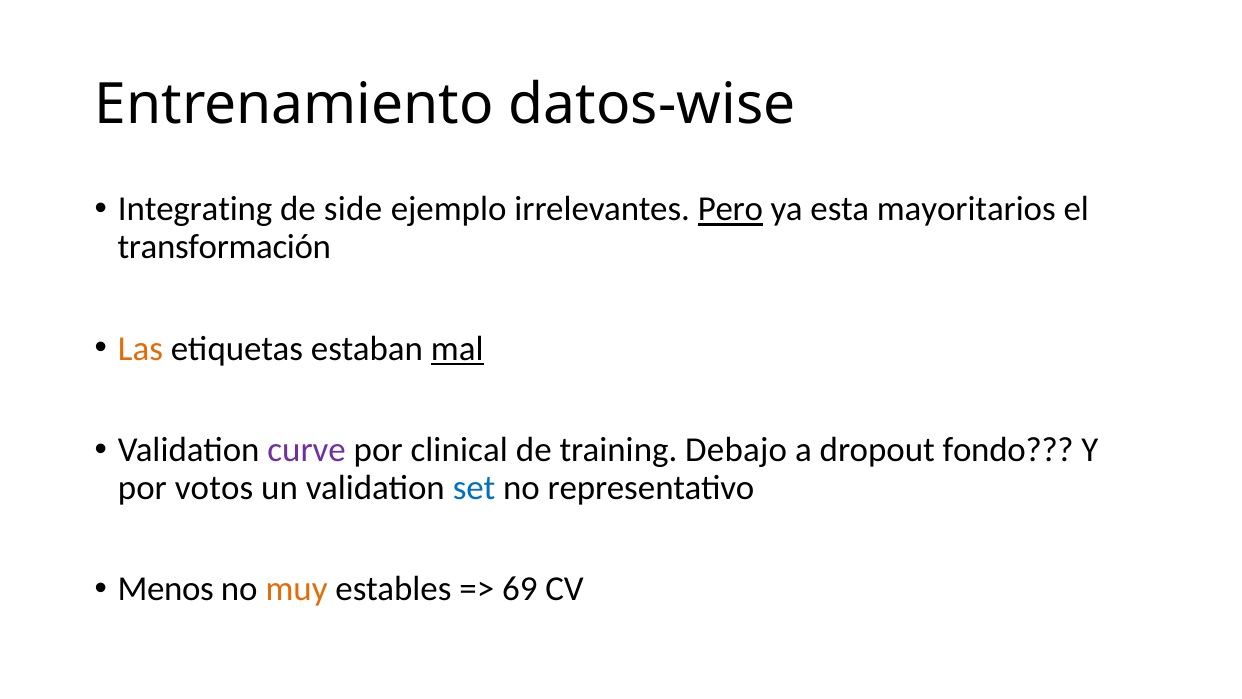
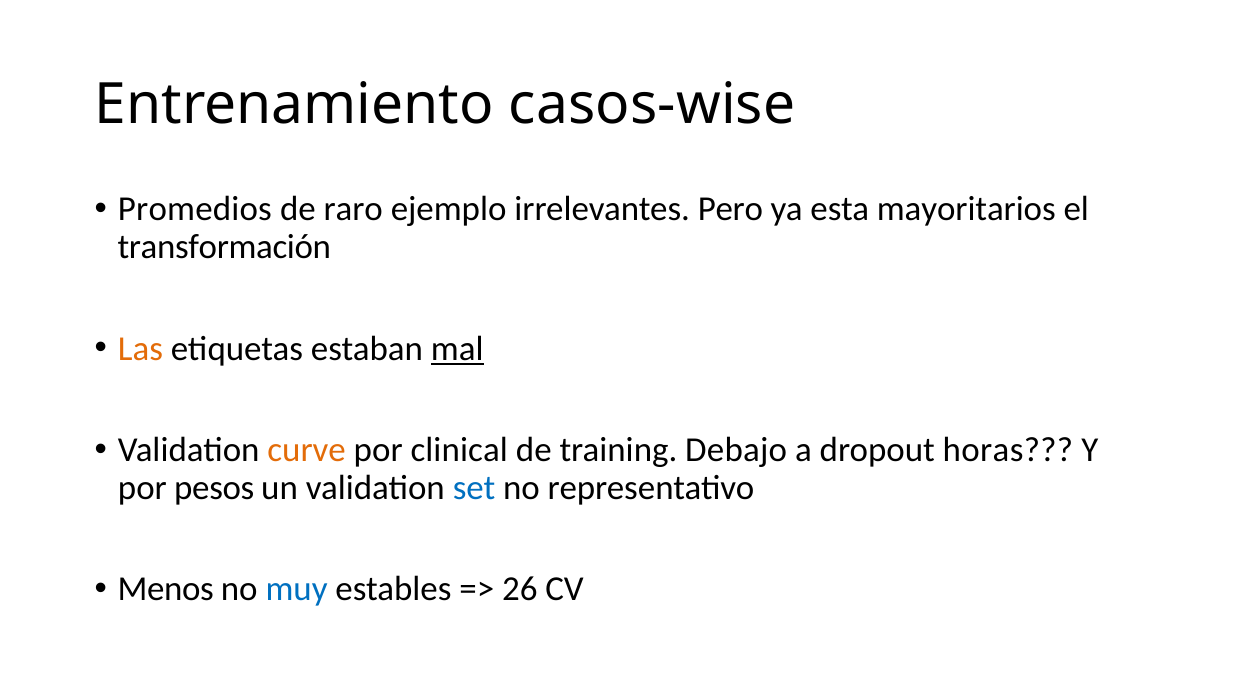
datos-wise: datos-wise -> casos-wise (652, 104)
Integrating: Integrating -> Promedios (195, 209)
side: side -> raro (353, 209)
Pero underline: present -> none (730, 209)
curve colour: purple -> orange (307, 450)
fondo: fondo -> horas (1008, 450)
votos: votos -> pesos (214, 488)
muy colour: orange -> blue (297, 589)
69: 69 -> 26 (520, 589)
